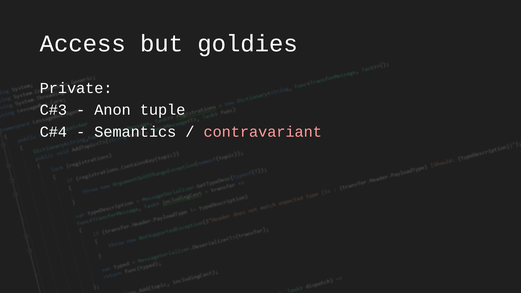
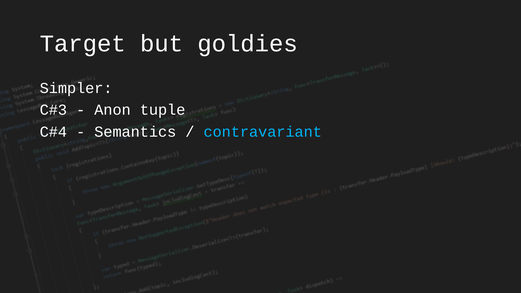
Access: Access -> Target (83, 44)
Private: Private -> Simpler (76, 88)
contravariant colour: pink -> light blue (263, 132)
